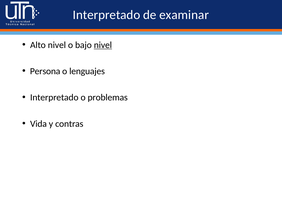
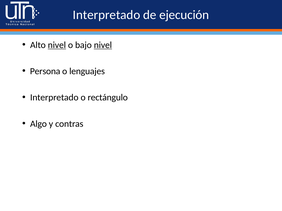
examinar: examinar -> ejecución (184, 15)
nivel underline: none -> present (57, 45)
problemas: problemas -> rectángulo (108, 98)
Vida: Vida -> Algo (38, 124)
